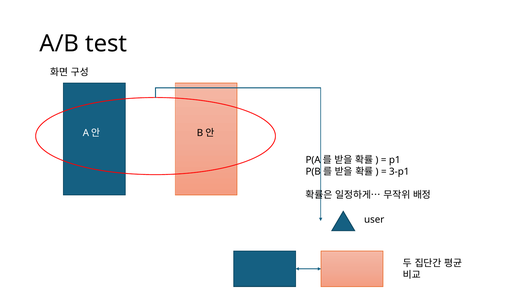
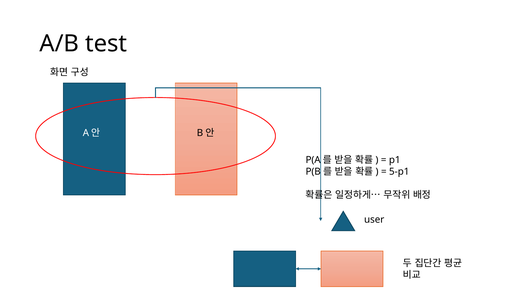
3-p1: 3-p1 -> 5-p1 (399, 172)
